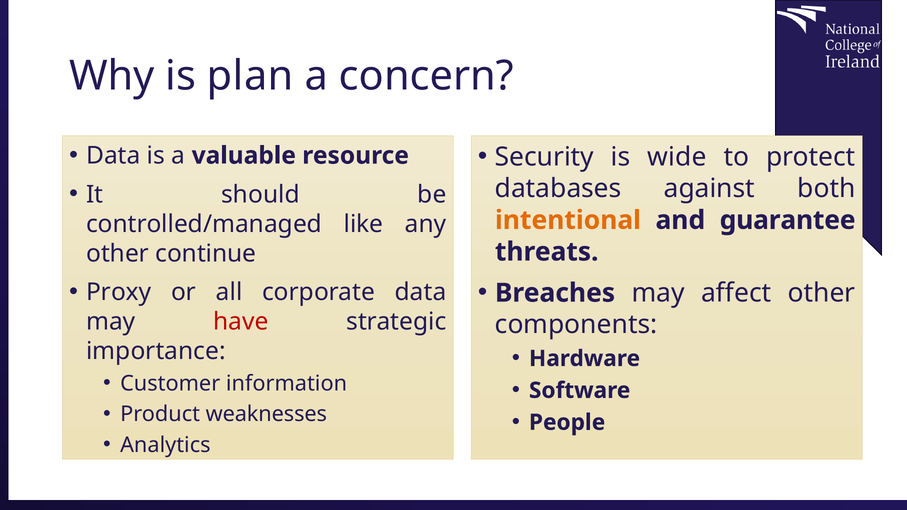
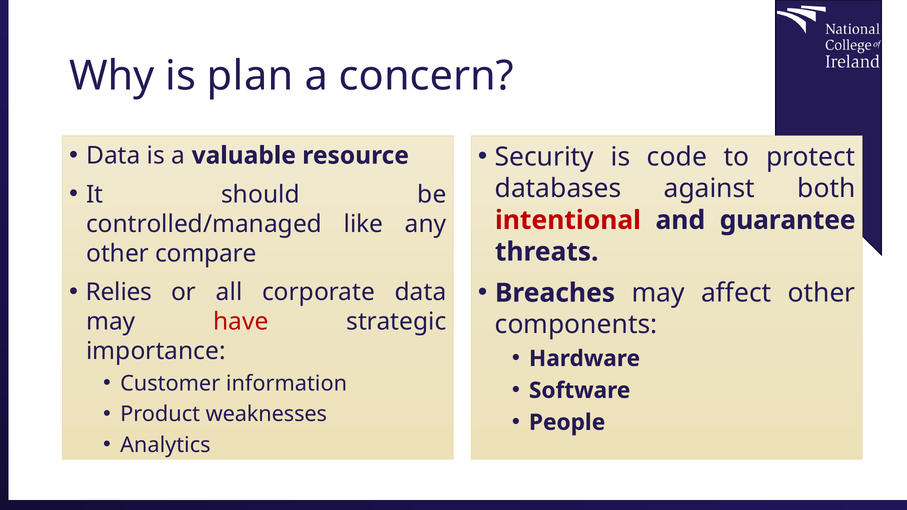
wide: wide -> code (677, 157)
intentional colour: orange -> red (568, 220)
continue: continue -> compare (206, 253)
Proxy: Proxy -> Relies (119, 292)
